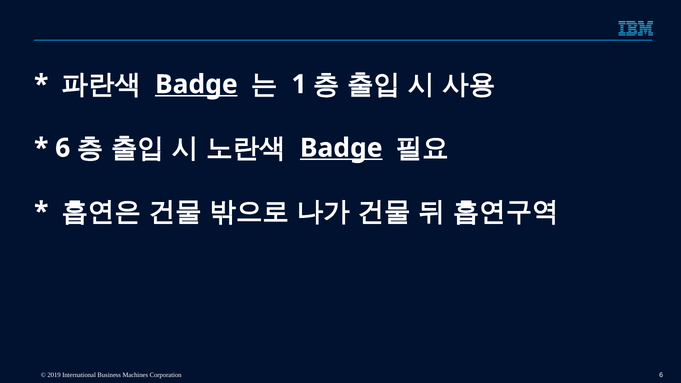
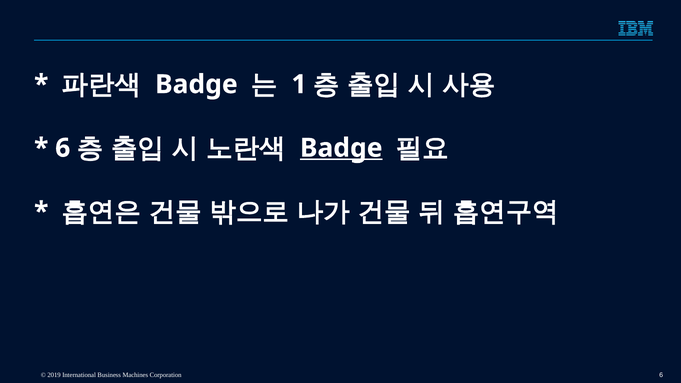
Badge underline: present -> none (196, 84)
